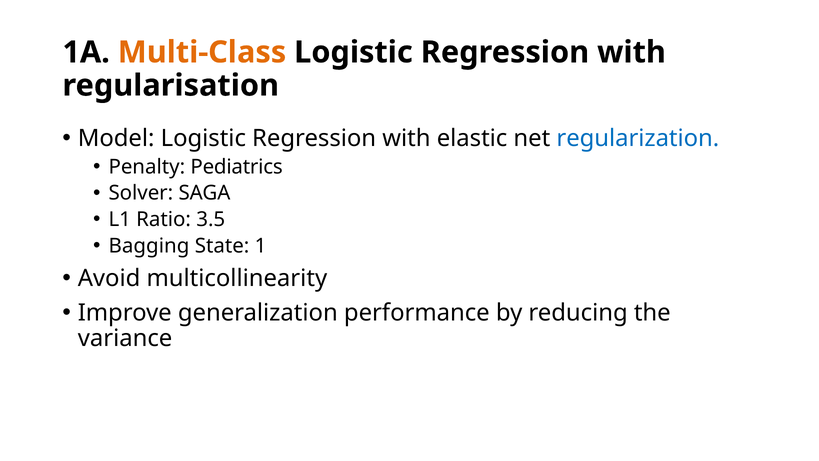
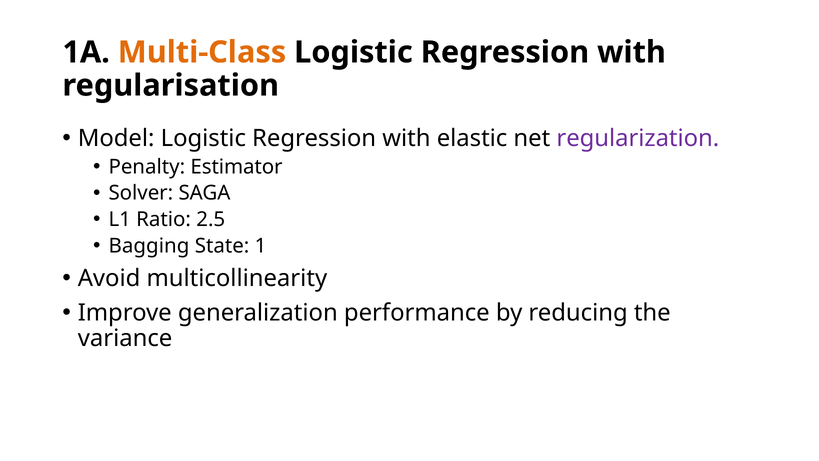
regularization colour: blue -> purple (638, 138)
Pediatrics: Pediatrics -> Estimator (237, 167)
3.5: 3.5 -> 2.5 (211, 219)
